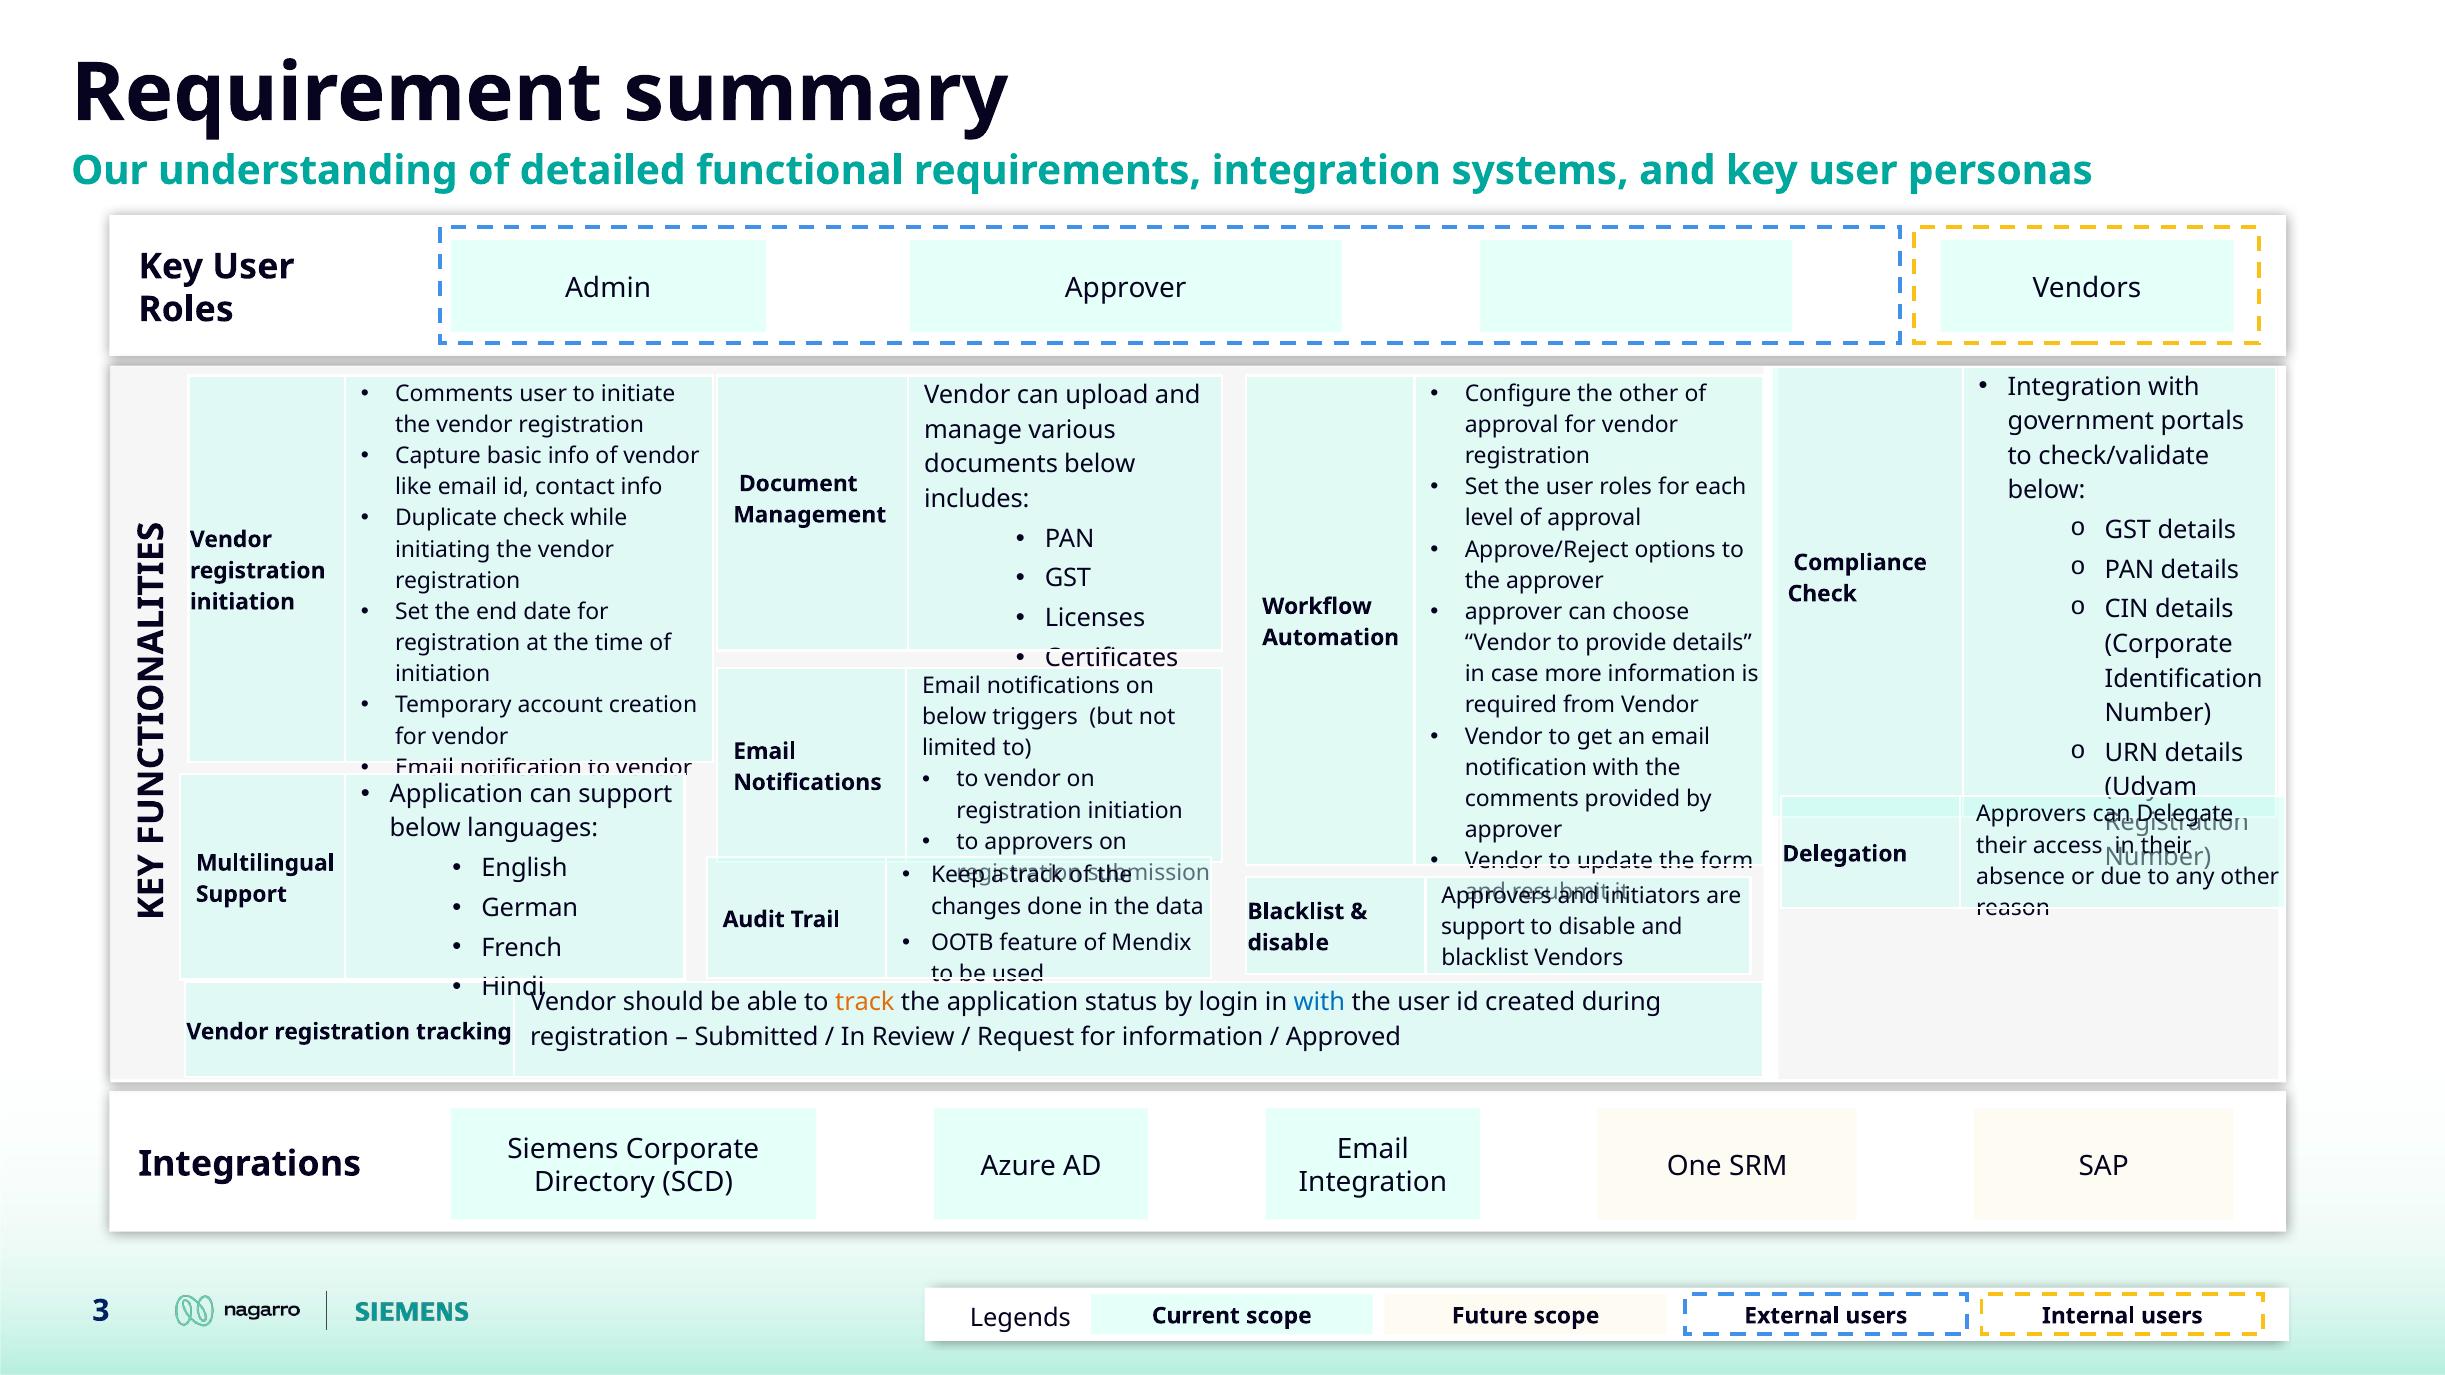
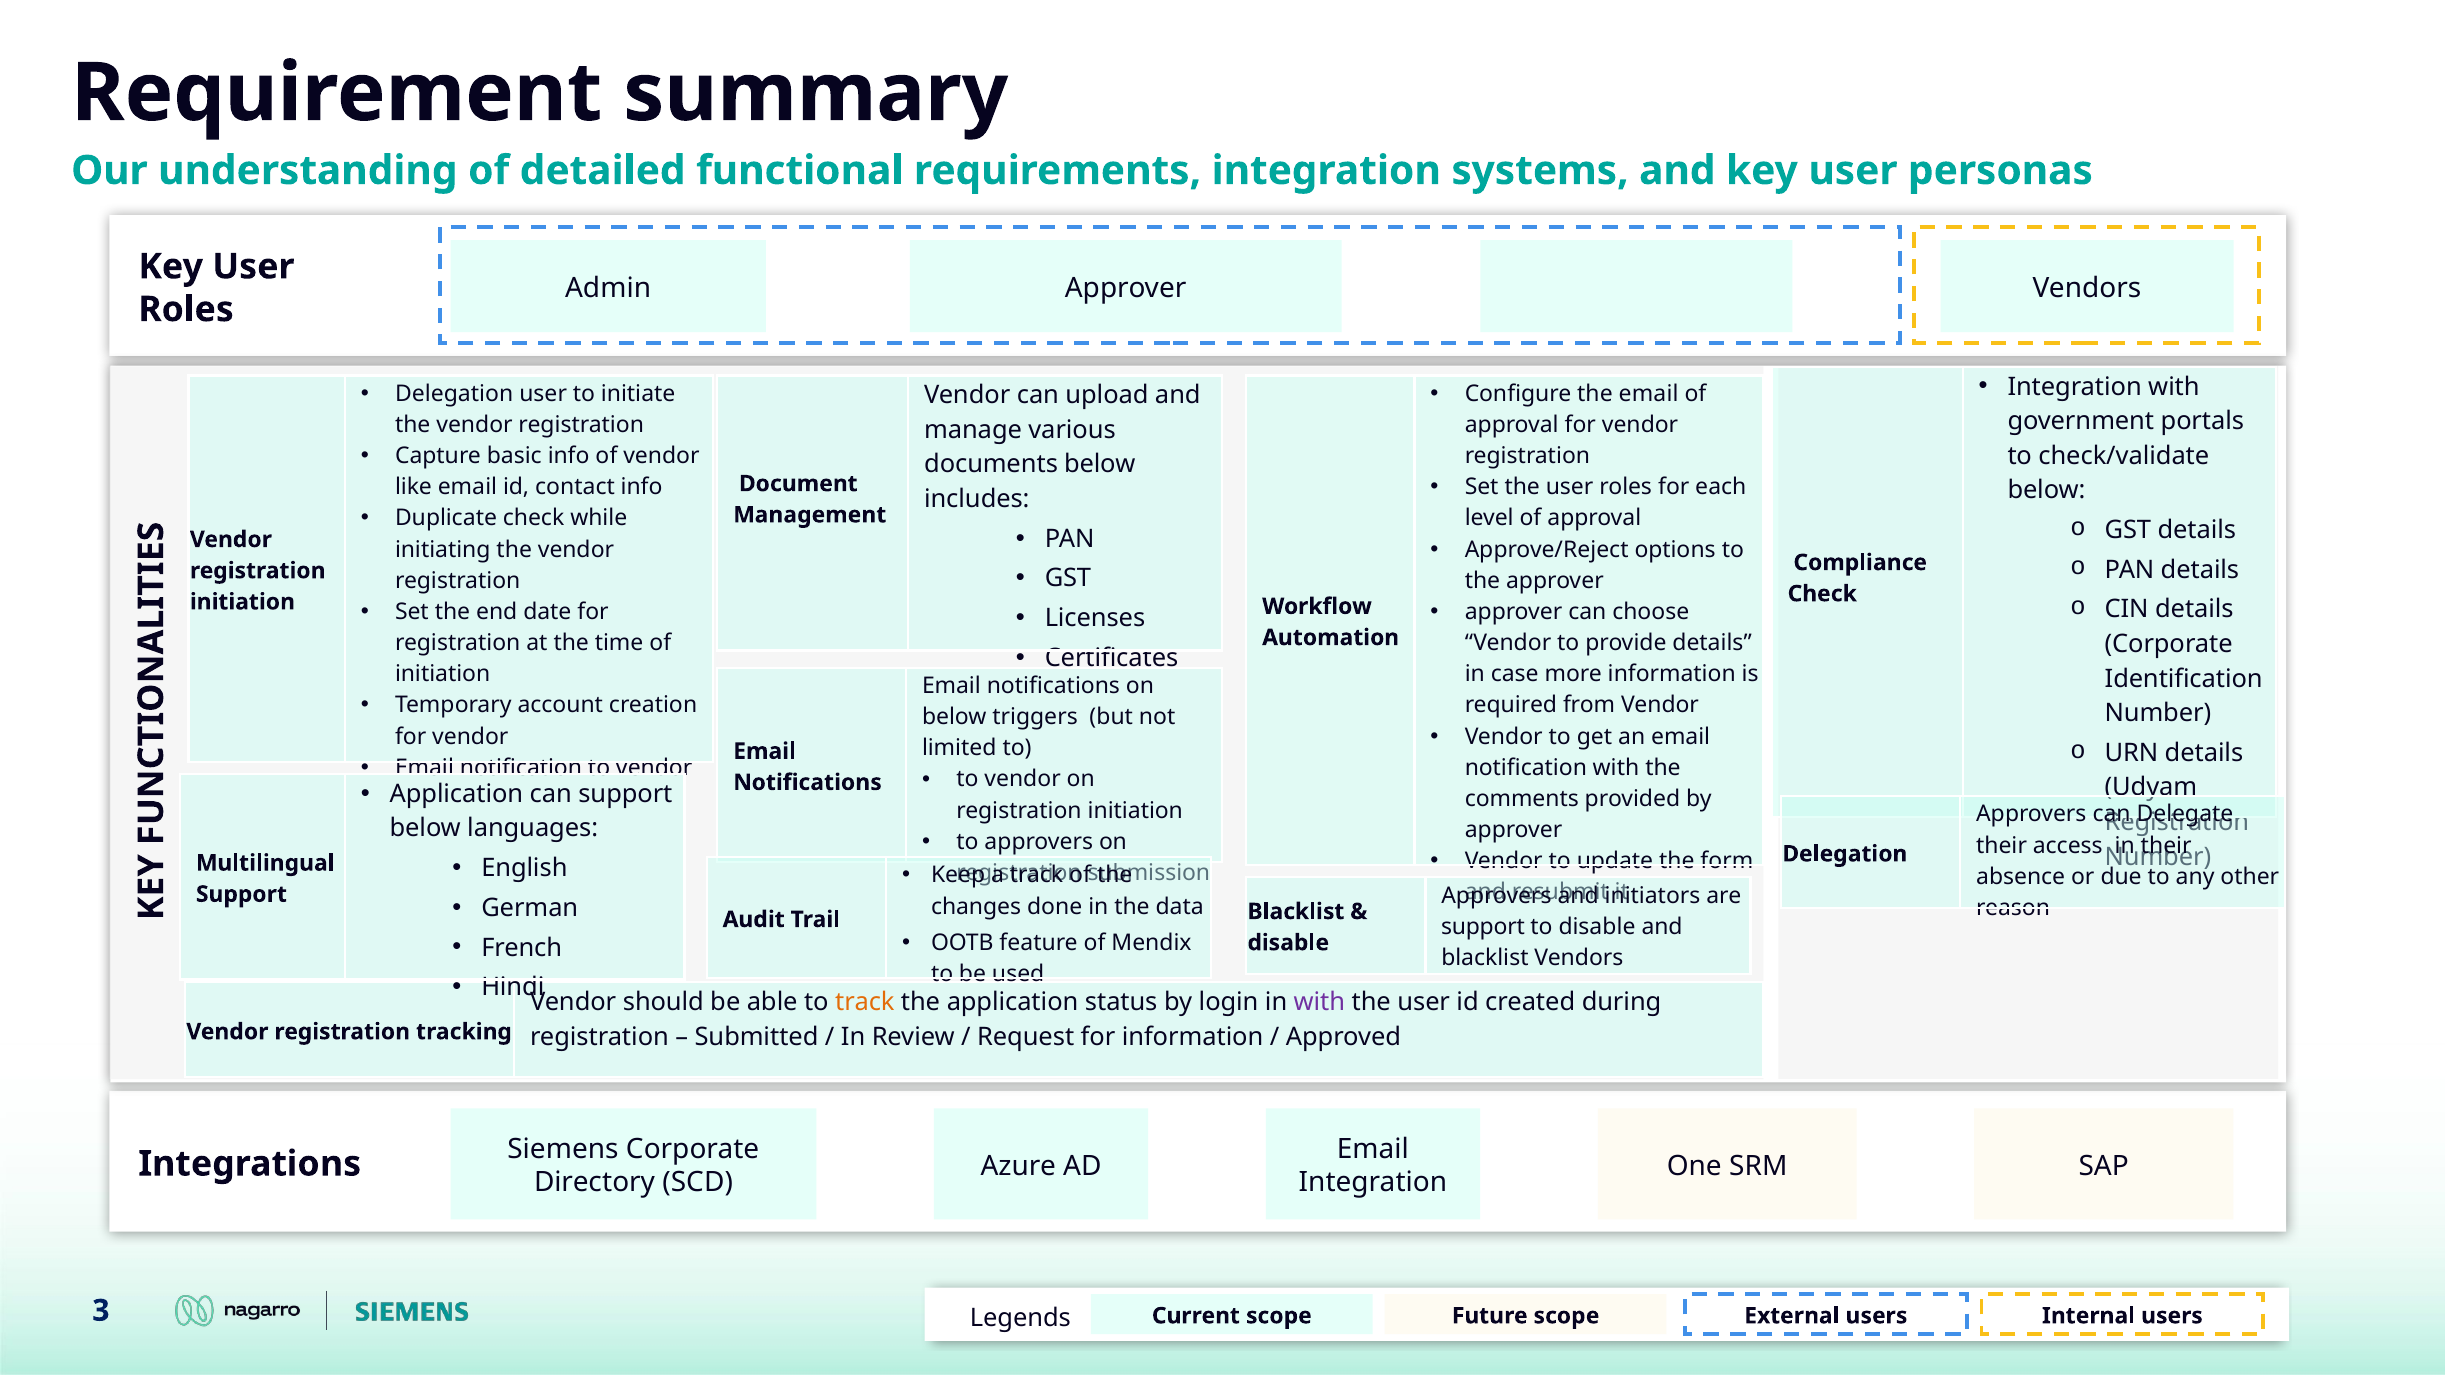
Comments: Comments -> Delegation (454, 394)
the other: other -> email (1649, 394)
with colour: blue -> purple (1319, 1002)
